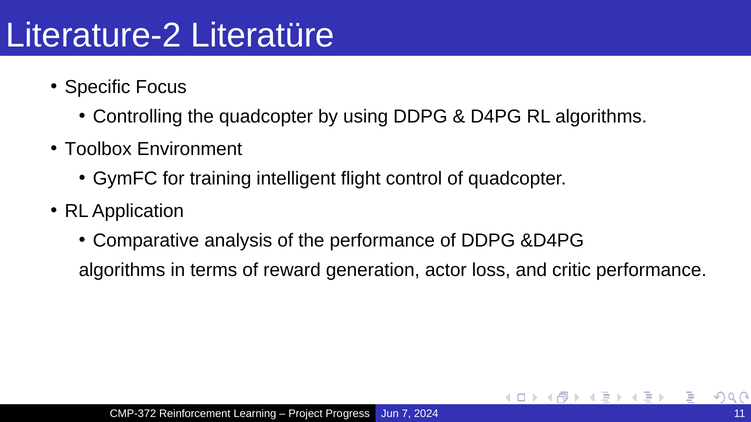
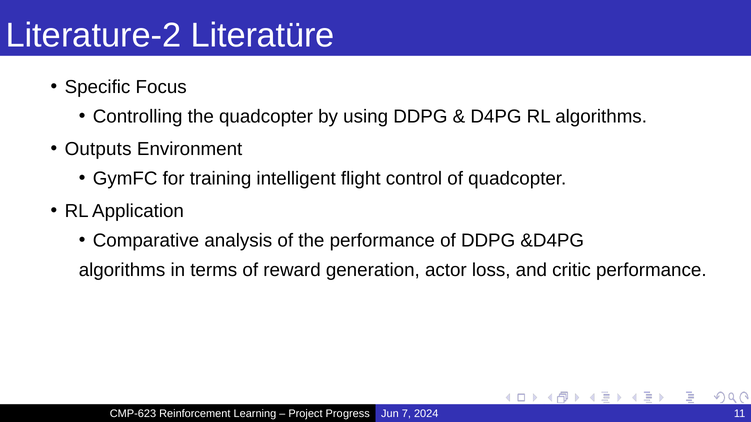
Toolbox: Toolbox -> Outputs (98, 149)
CMP-372: CMP-372 -> CMP-623 (133, 414)
